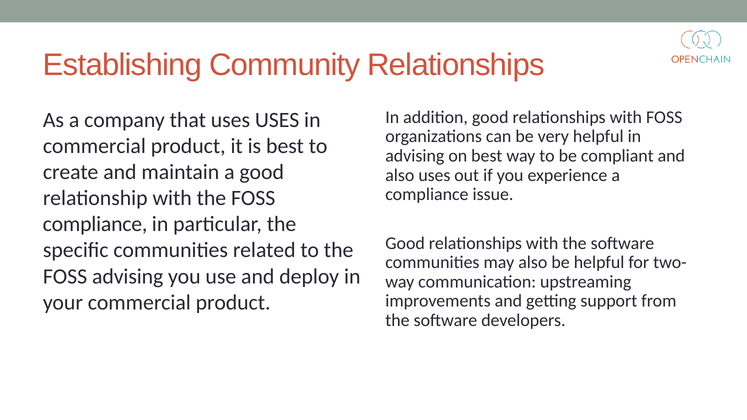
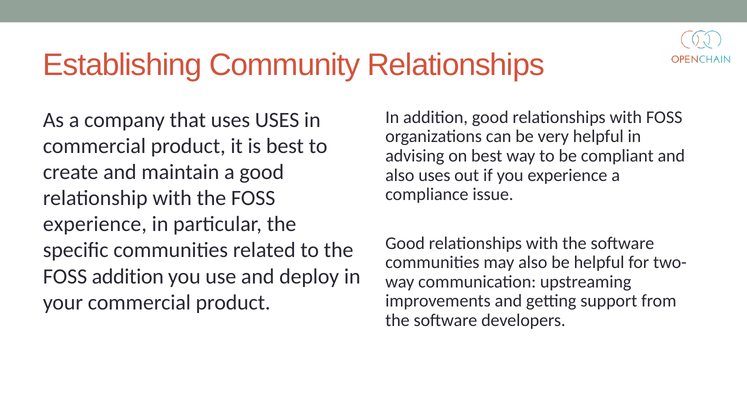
compliance: compliance -> experience (95, 224)
FOSS advising: advising -> addition (128, 276)
